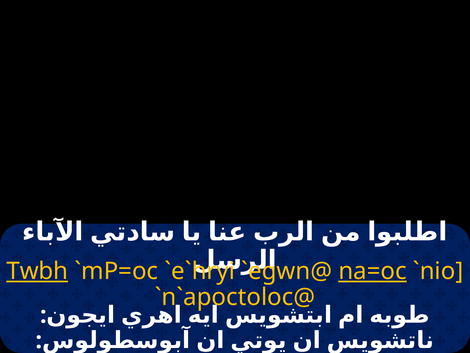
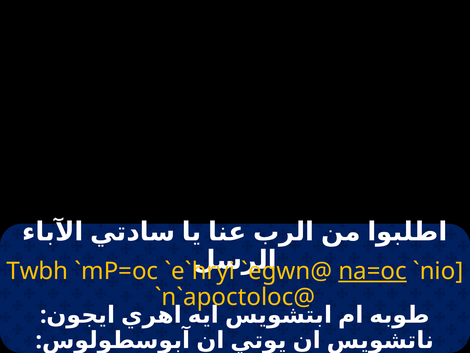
Twbh underline: present -> none (37, 271)
